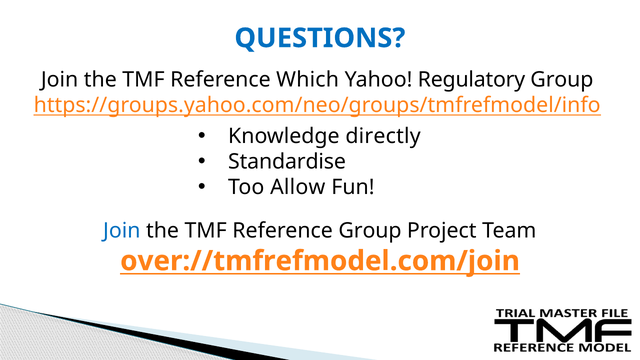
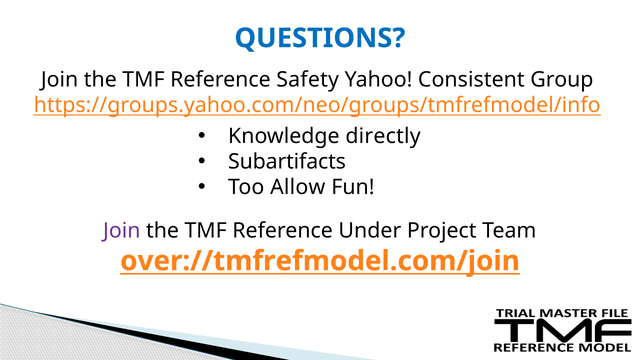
Which: Which -> Safety (308, 79)
Regulatory: Regulatory -> Consistent (471, 79)
Standardise: Standardise -> Subartifacts (287, 162)
Join colour: blue -> purple (122, 231)
Reference Group: Group -> Under (370, 231)
